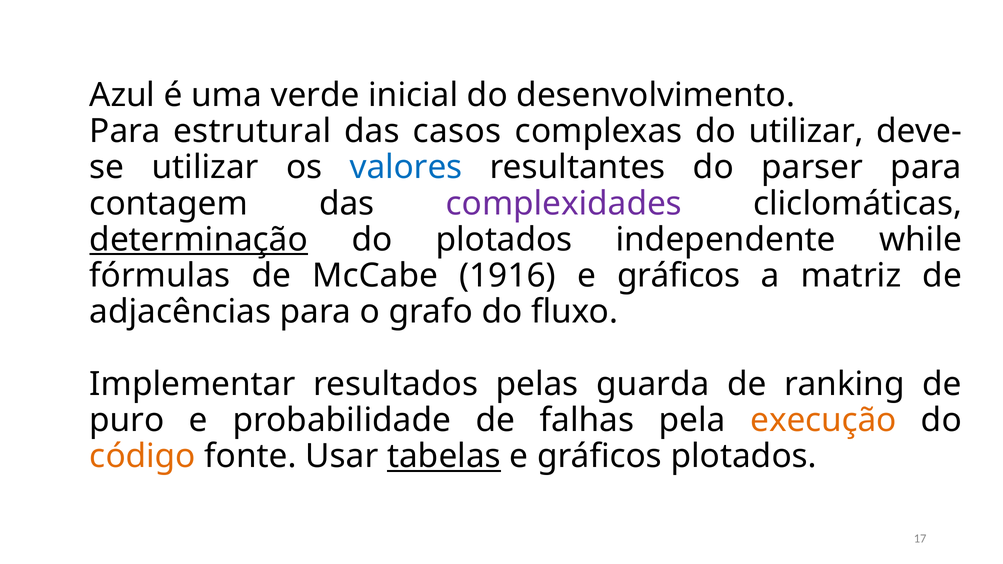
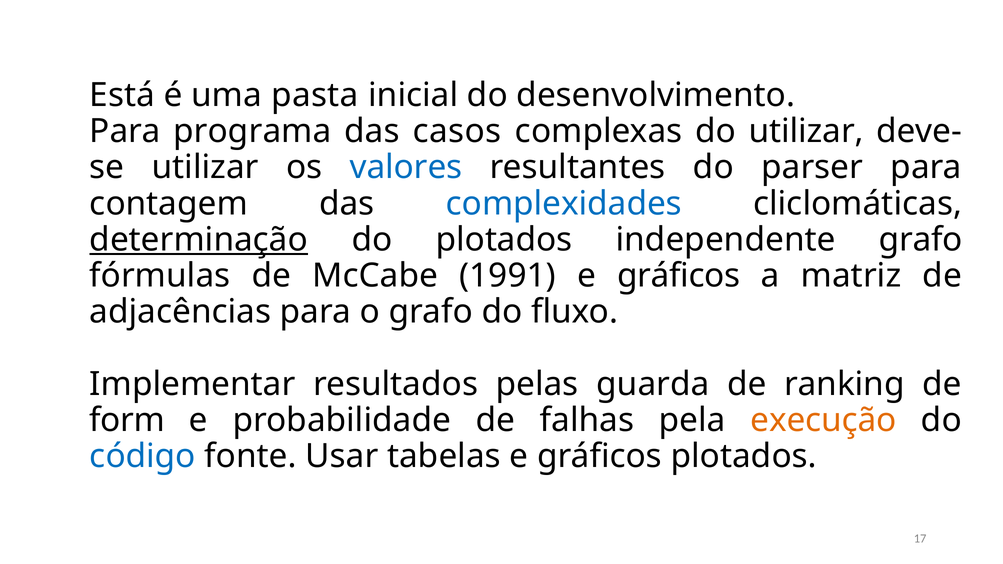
Azul: Azul -> Está (122, 95)
verde: verde -> pasta (315, 95)
estrutural: estrutural -> programa (252, 131)
complexidades colour: purple -> blue (564, 204)
independente while: while -> grafo (921, 240)
1916: 1916 -> 1991 (508, 276)
puro: puro -> form (127, 420)
código colour: orange -> blue (143, 457)
tabelas underline: present -> none (444, 457)
